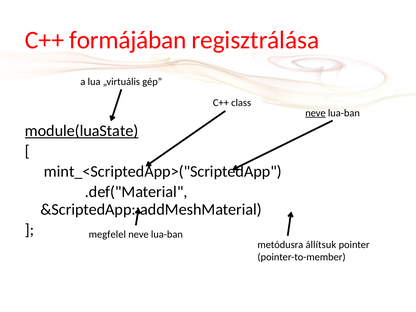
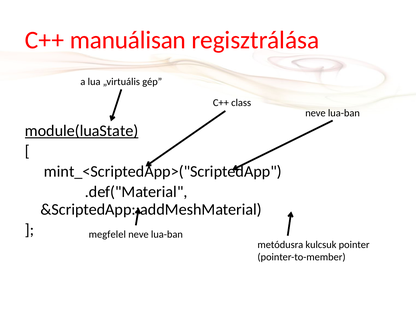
formájában: formájában -> manuálisan (128, 40)
neve underline: present -> none (315, 113)
állítsuk: állítsuk -> kulcsuk (321, 245)
